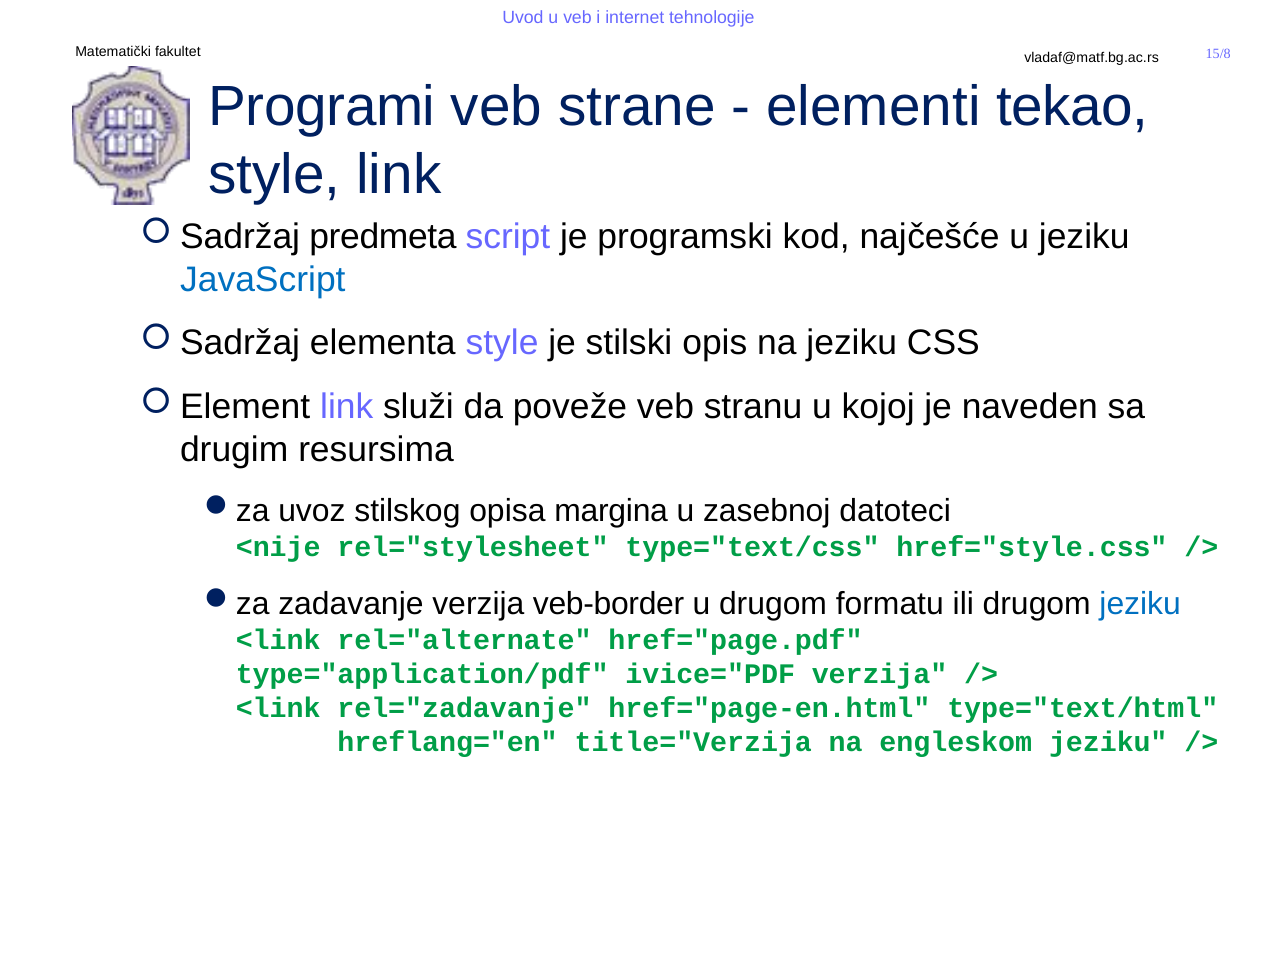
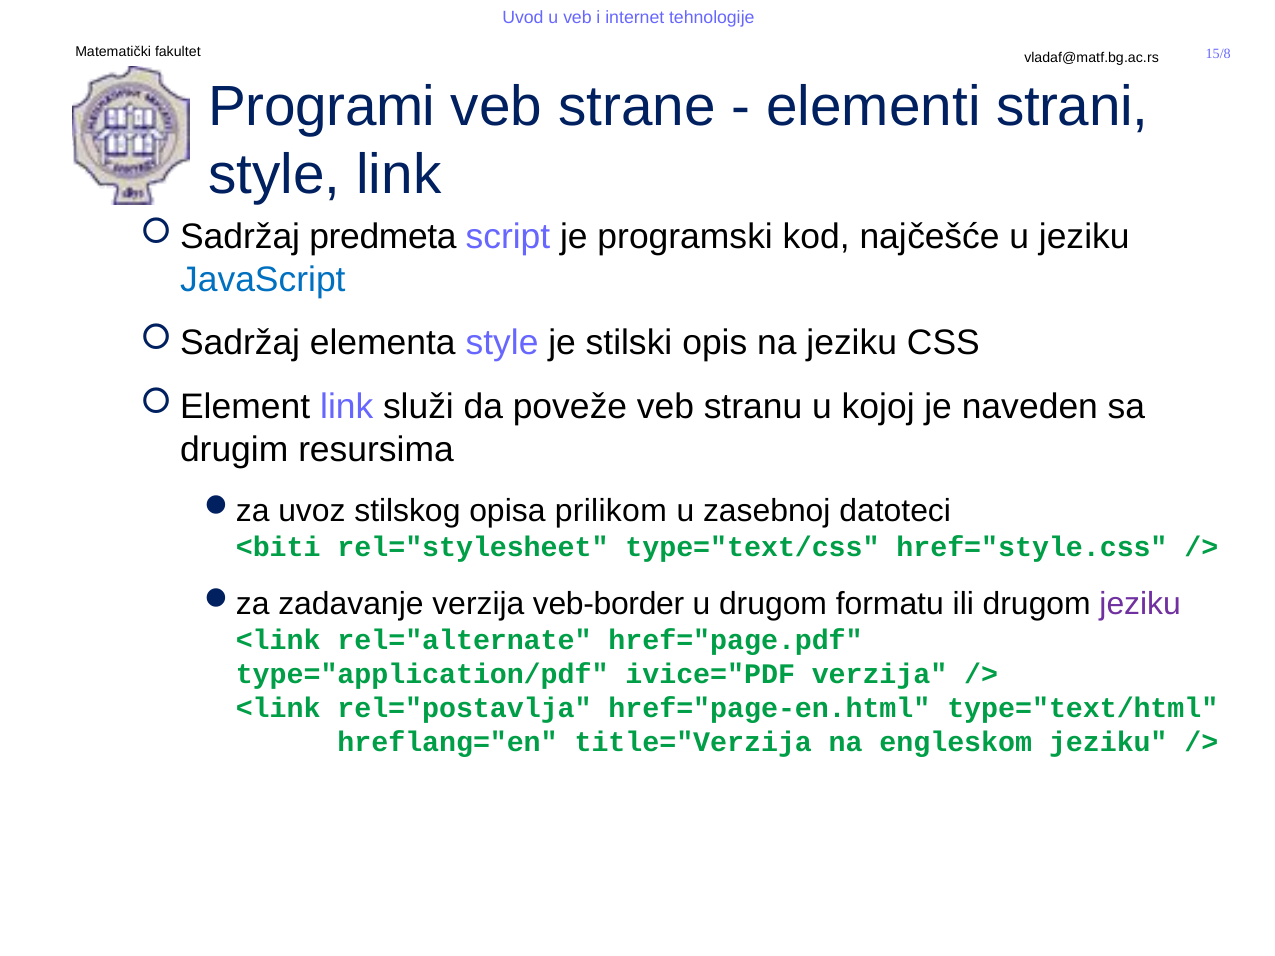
tekao: tekao -> strani (1072, 107)
margina: margina -> prilikom (611, 511)
<nije: <nije -> <biti (278, 547)
jeziku colour: blue -> purple (1140, 604)
rel="zadavanje: rel="zadavanje -> rel="postavlja (465, 708)
